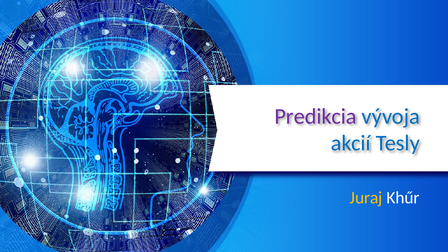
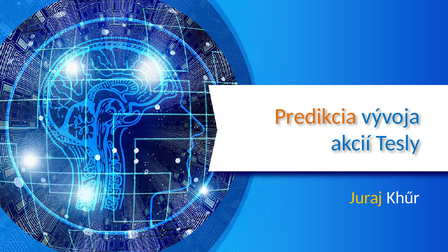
Predikcia colour: purple -> orange (316, 116)
